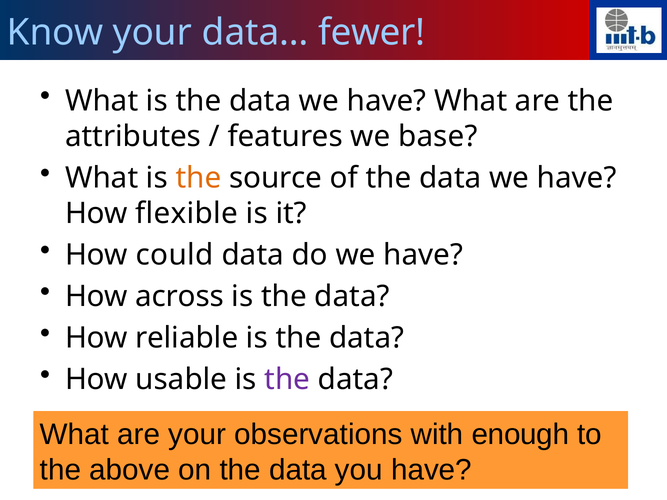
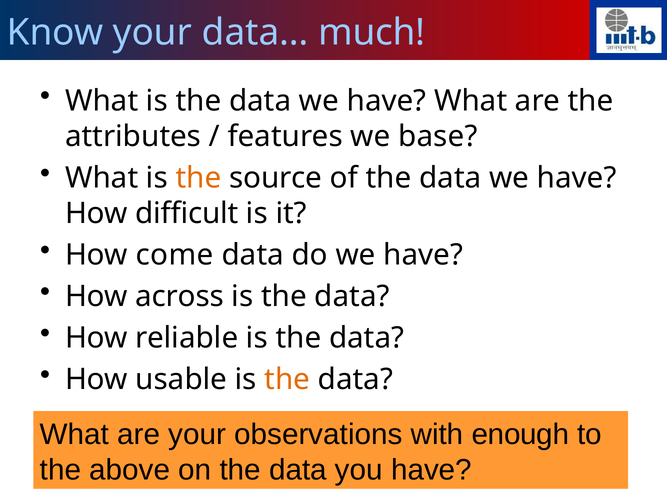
fewer: fewer -> much (372, 33)
flexible: flexible -> difficult (187, 214)
could: could -> come (175, 255)
the colour: purple -> orange (287, 380)
